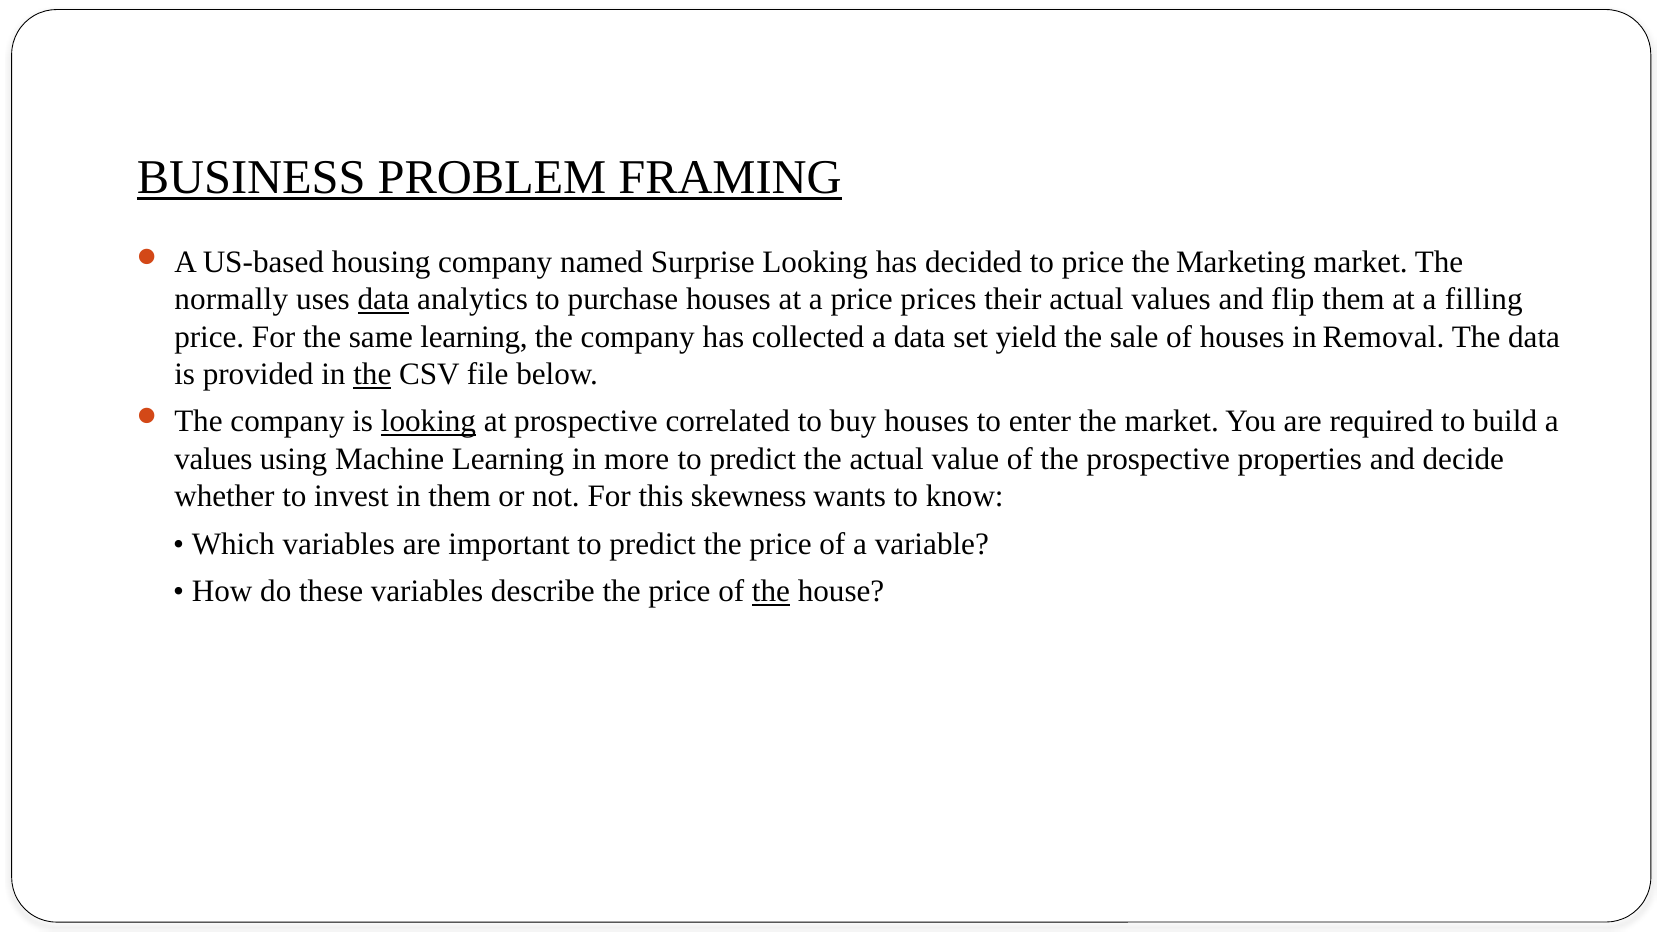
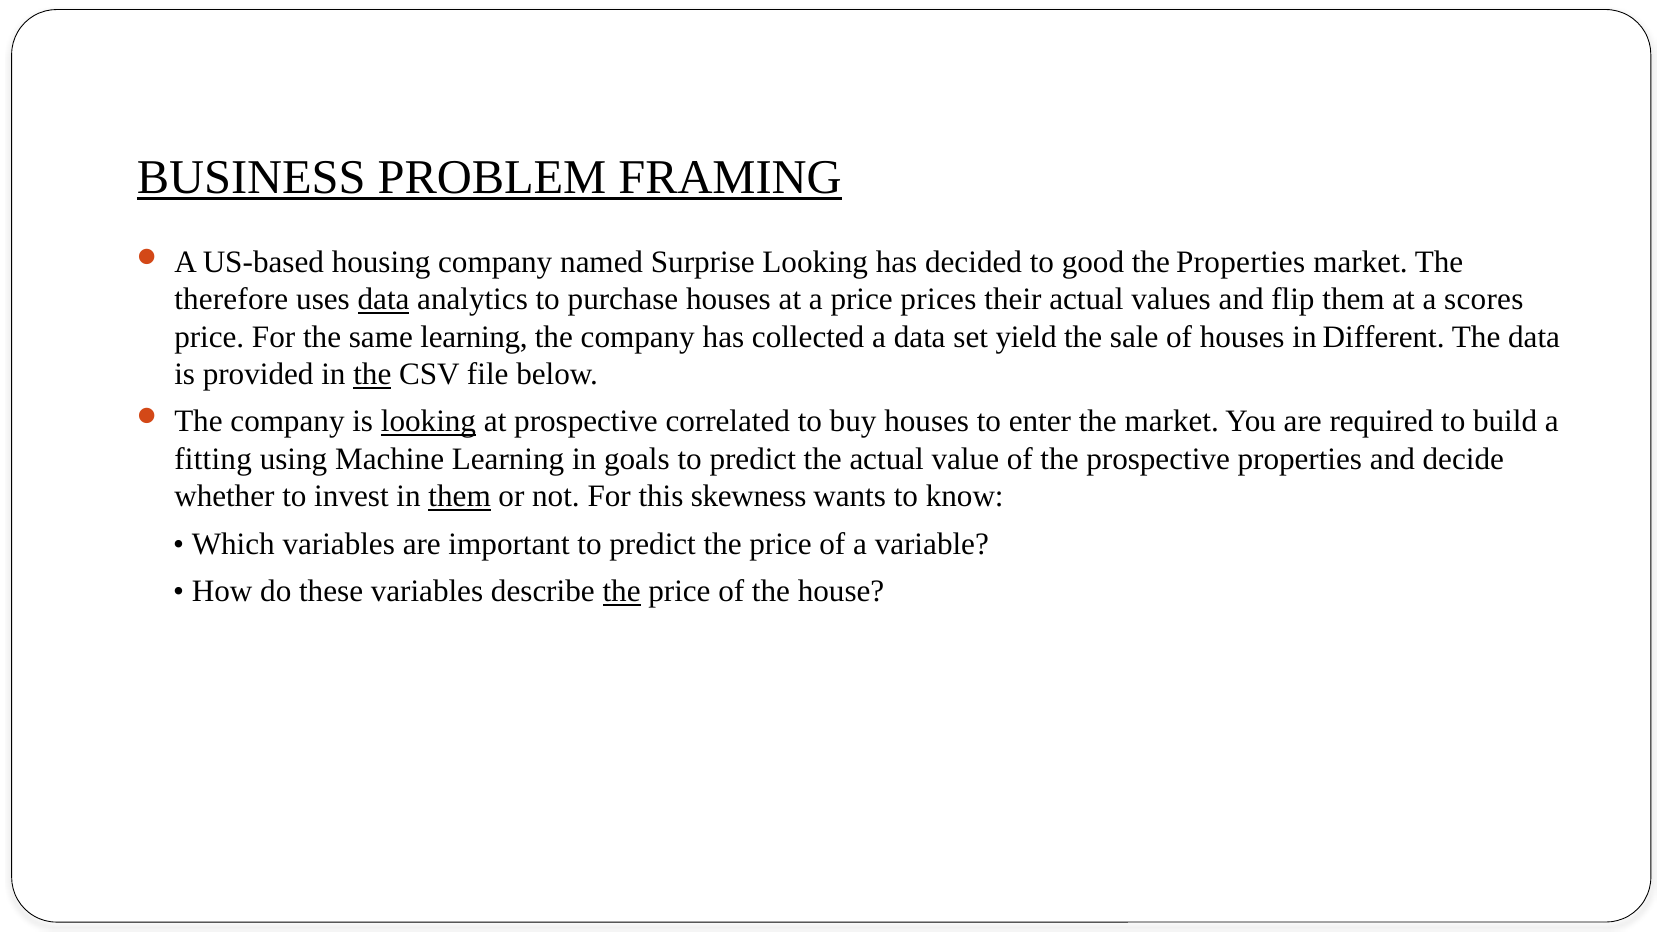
to price: price -> good (1093, 262)
the Marketing: Marketing -> Properties (1241, 262)
normally: normally -> therefore (231, 300)
filling: filling -> scores (1484, 300)
Removal: Removal -> Different (1384, 337)
values: values -> fitting (213, 459)
more: more -> goals (637, 459)
them underline: none -> present (460, 497)
the underline: none -> present (622, 592)
the underline: present -> none (771, 592)
